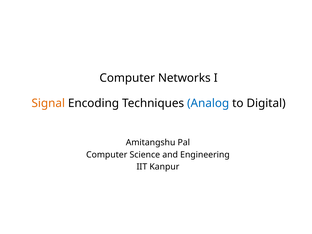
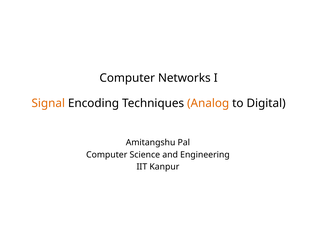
Analog colour: blue -> orange (208, 103)
